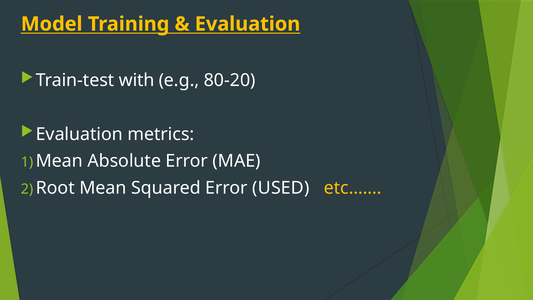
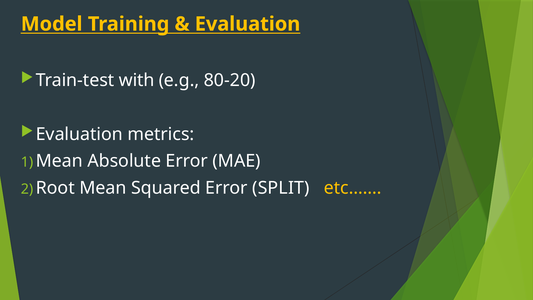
USED: USED -> SPLIT (281, 188)
